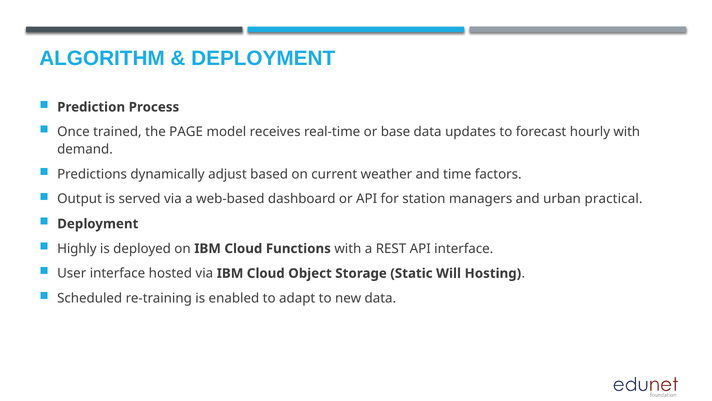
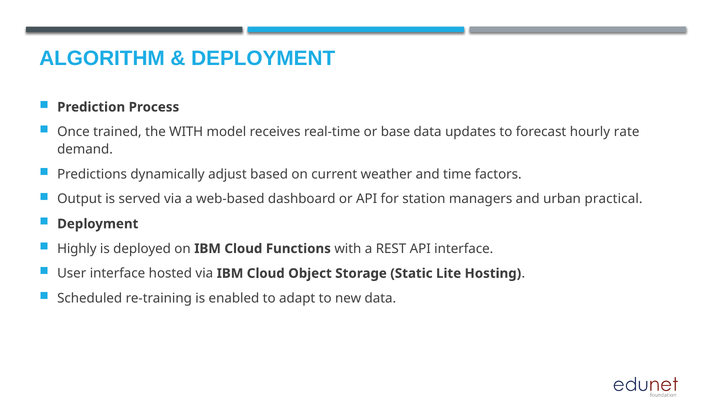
the PAGE: PAGE -> WITH (186, 132)
hourly with: with -> rate (627, 132)
Will: Will -> Lite (449, 273)
